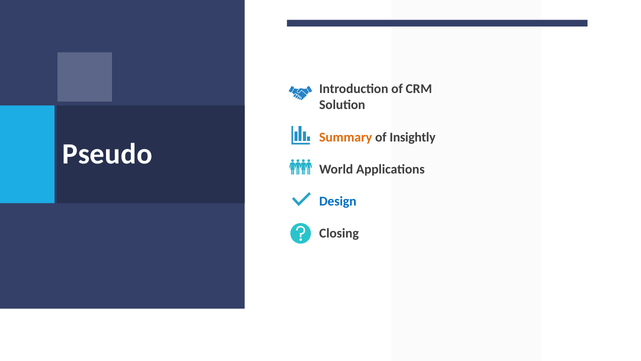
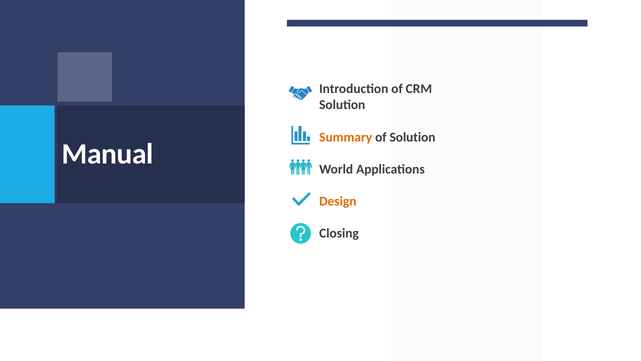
of Insightly: Insightly -> Solution (413, 137)
Pseudo: Pseudo -> Manual (108, 154)
Design colour: blue -> orange (338, 201)
